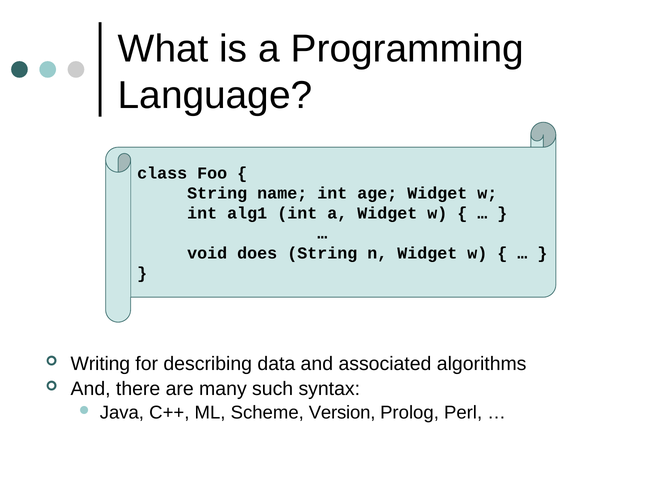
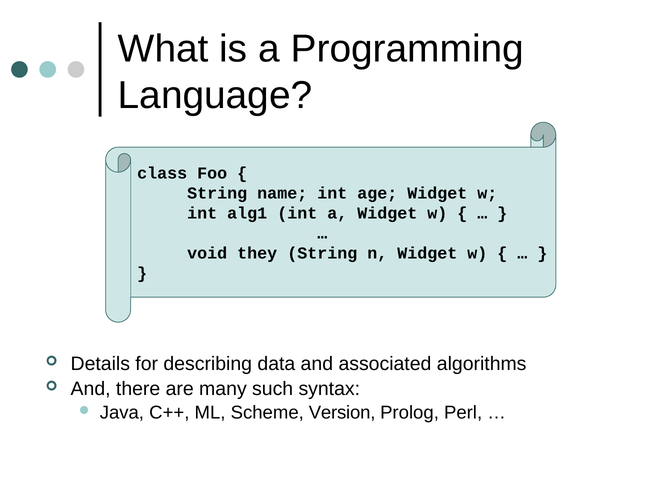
does: does -> they (257, 253)
Writing: Writing -> Details (100, 364)
